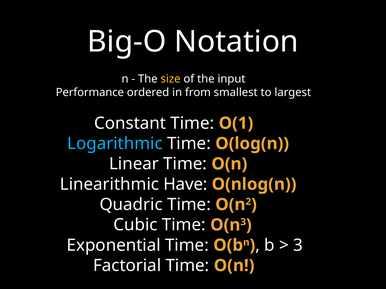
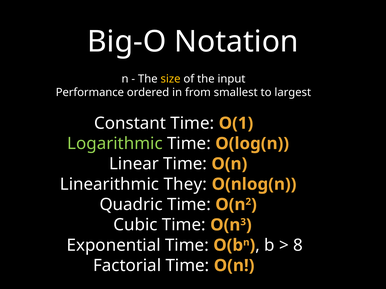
Logarithmic colour: light blue -> light green (115, 144)
Have: Have -> They (185, 185)
3: 3 -> 8 (298, 246)
